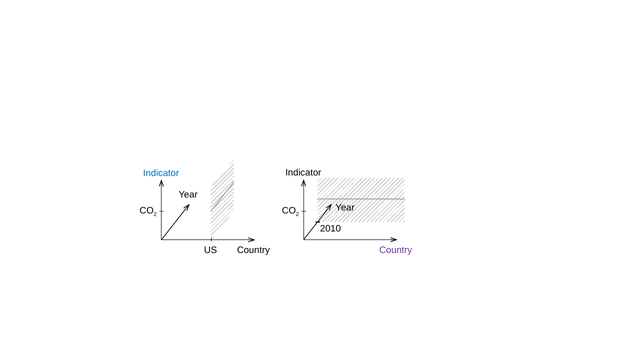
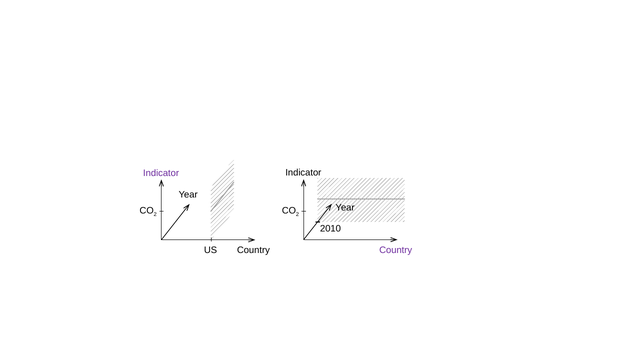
Indicator colour: blue -> purple (161, 173)
